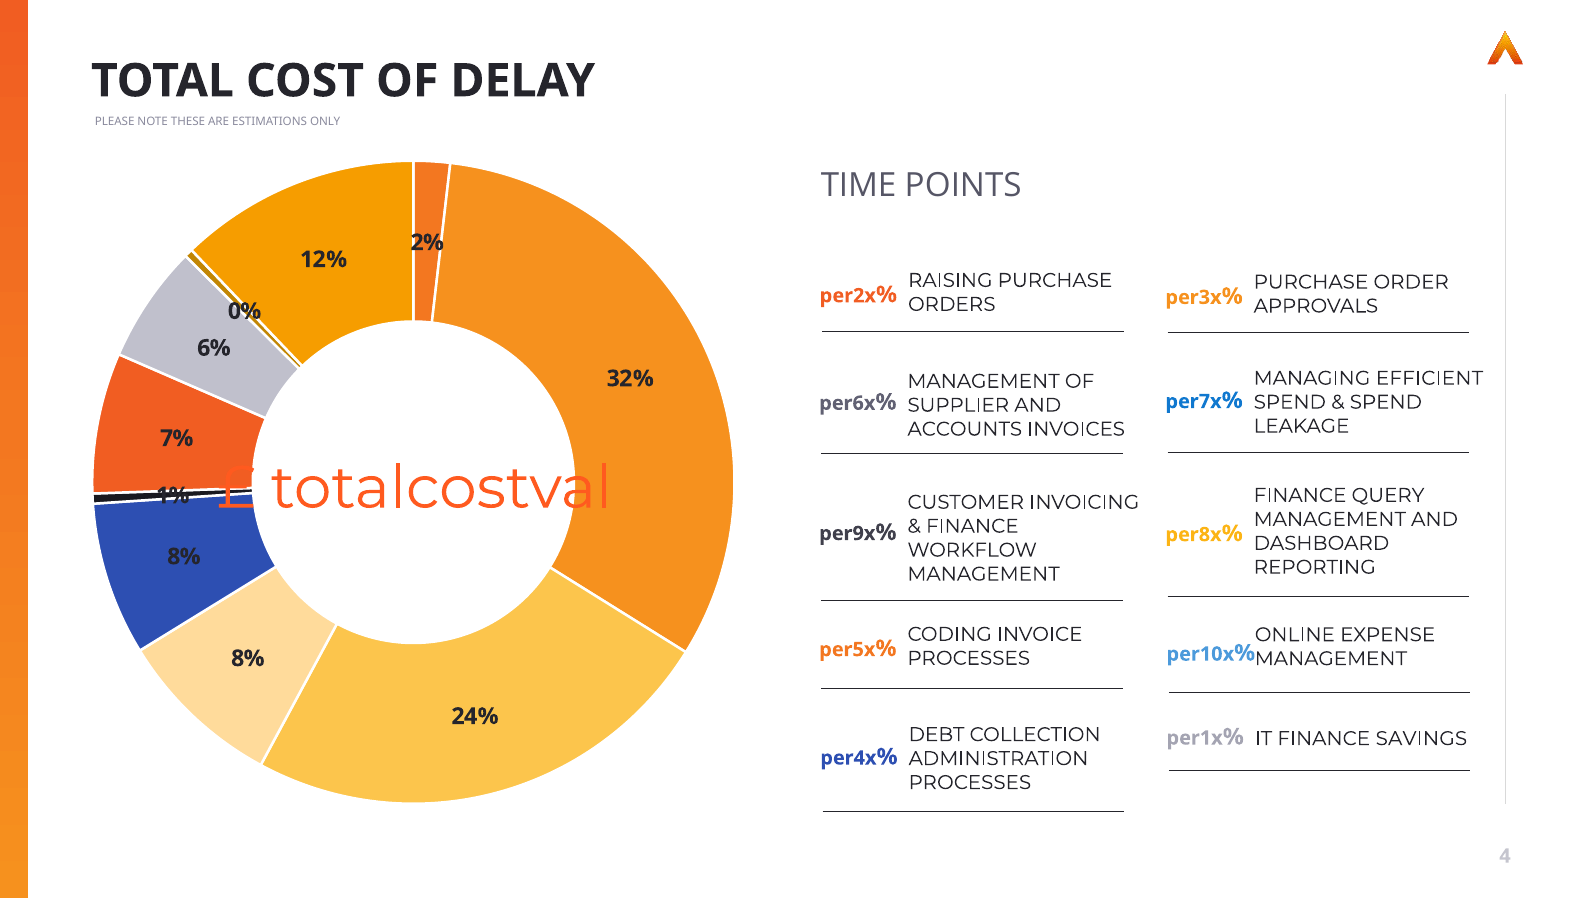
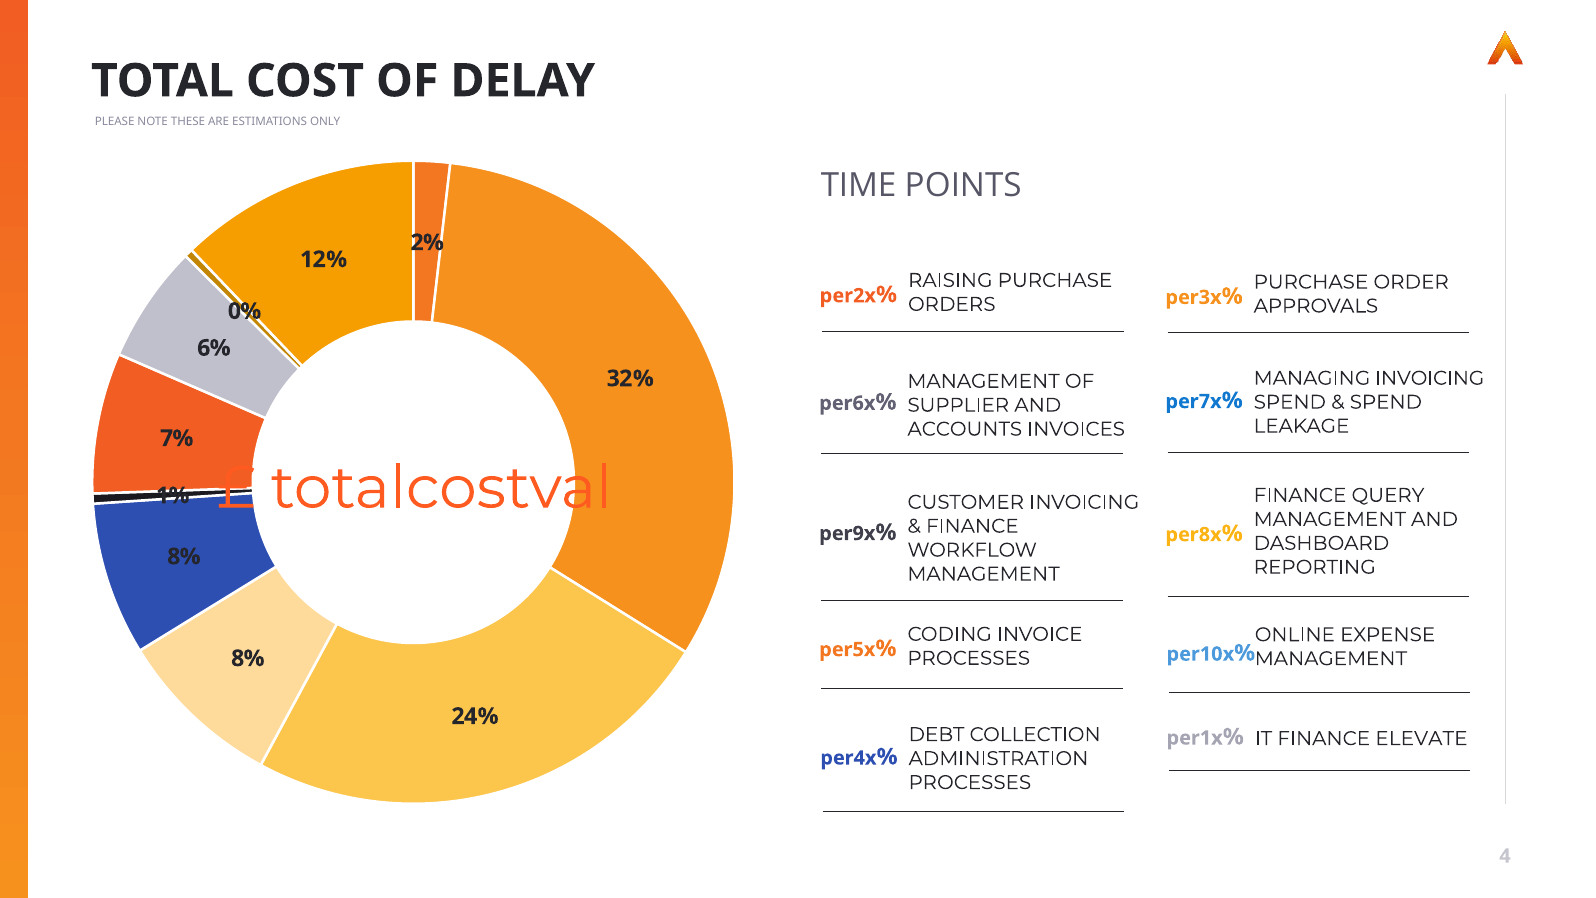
EFFICIENT: EFFICIENT -> INVOICING (1430, 378)
SAVINGS: SAVINGS -> ELEVATE (1421, 738)
